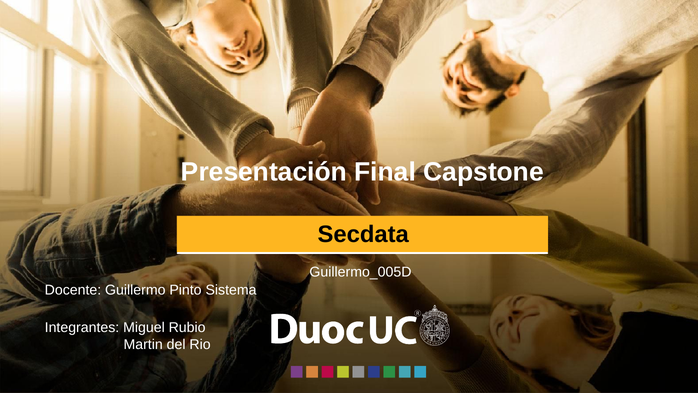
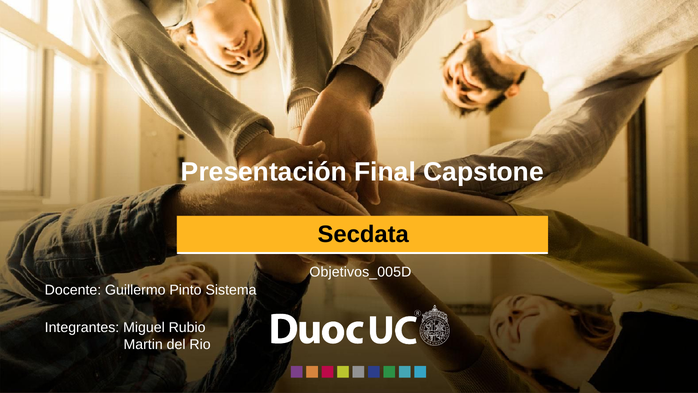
Guillermo_005D: Guillermo_005D -> Objetivos_005D (360, 272)
